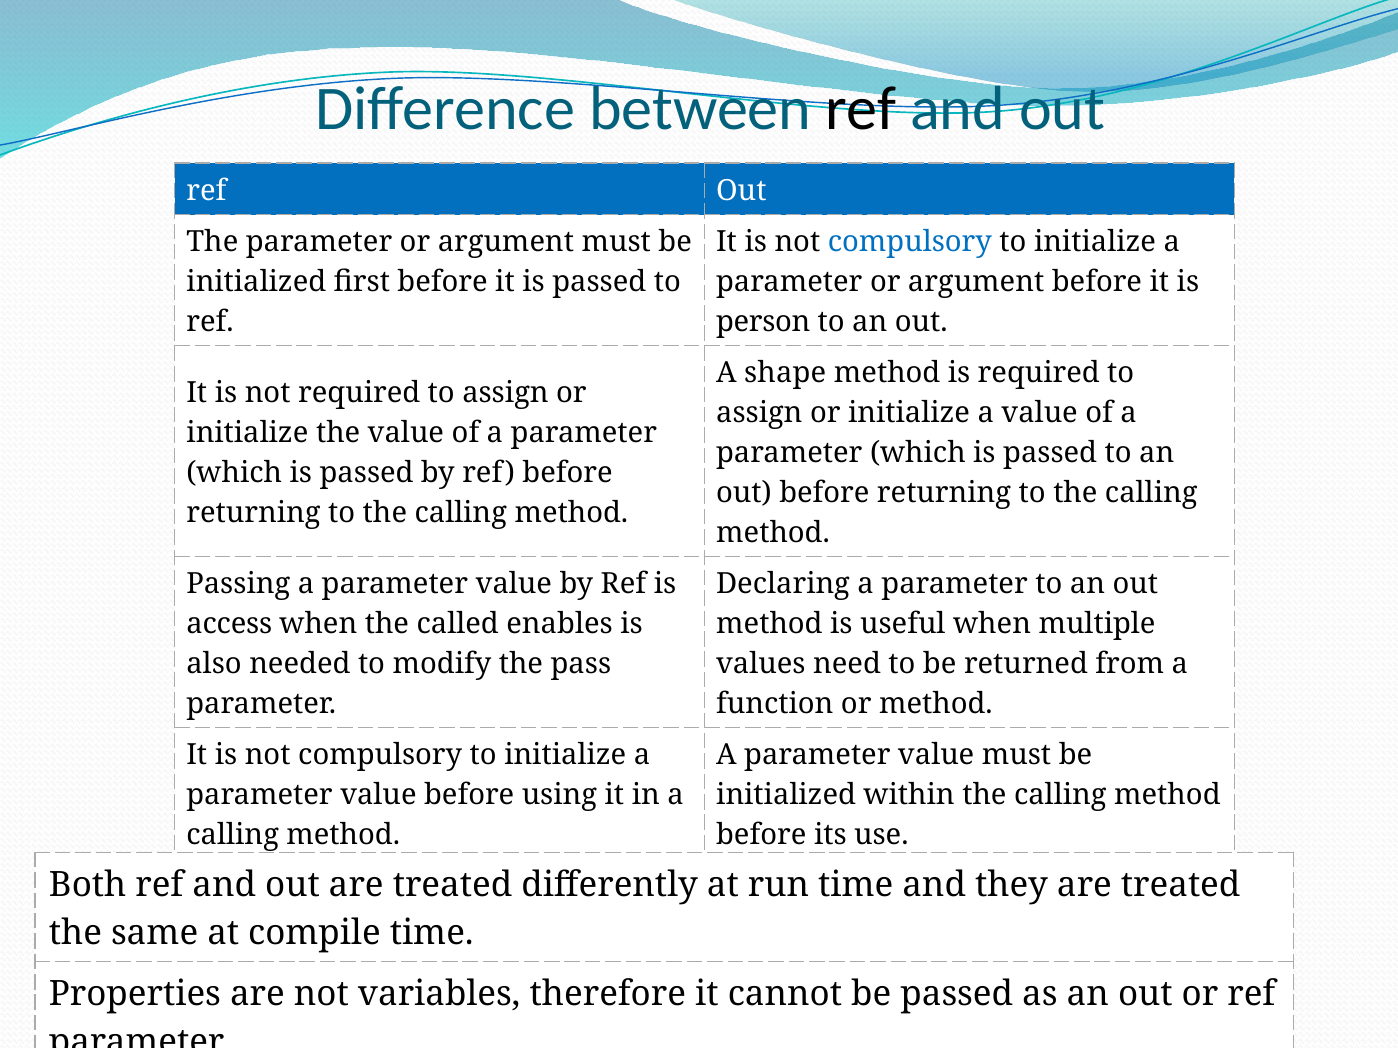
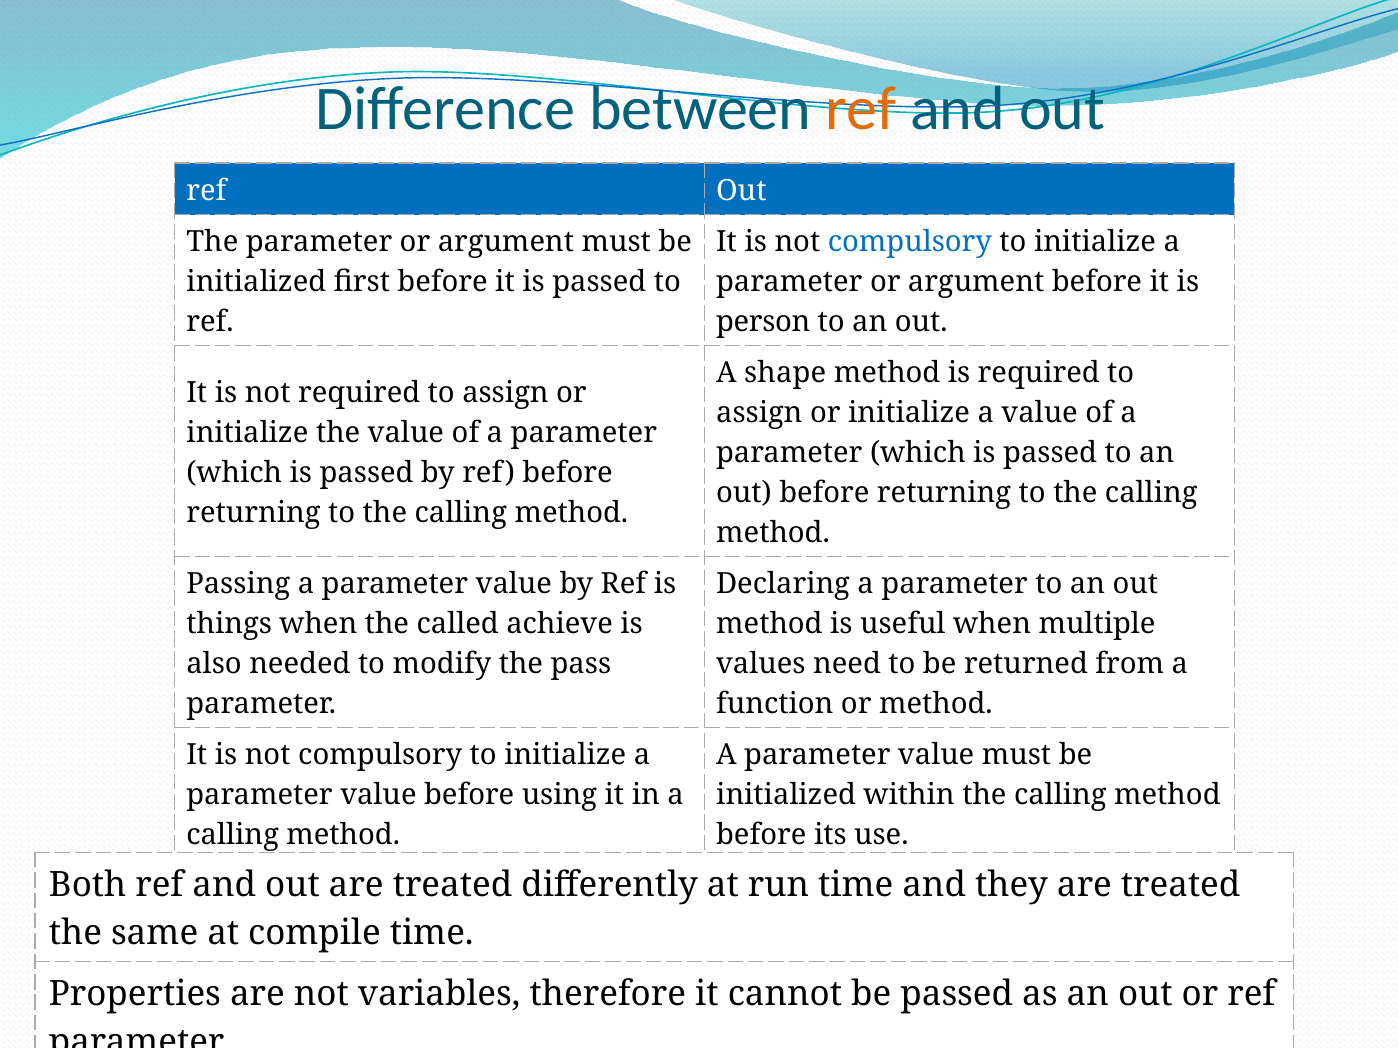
ref colour: black -> orange (861, 110)
access: access -> things (229, 624)
enables: enables -> achieve (560, 624)
